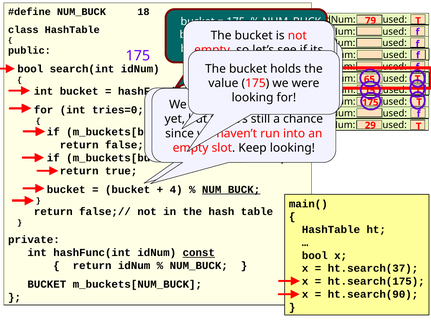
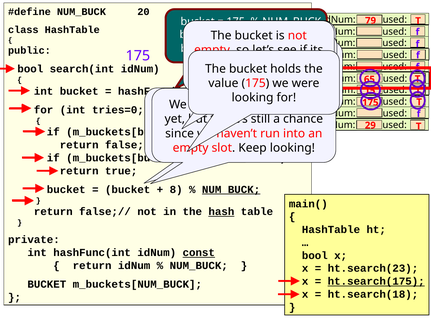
18: 18 -> 20 (143, 12)
4: 4 -> 8 (176, 190)
hash underline: none -> present (221, 212)
ht.search(37: ht.search(37 -> ht.search(23 (373, 269)
ht.search(175 underline: none -> present (376, 282)
ht.search(90: ht.search(90 -> ht.search(18 (373, 294)
